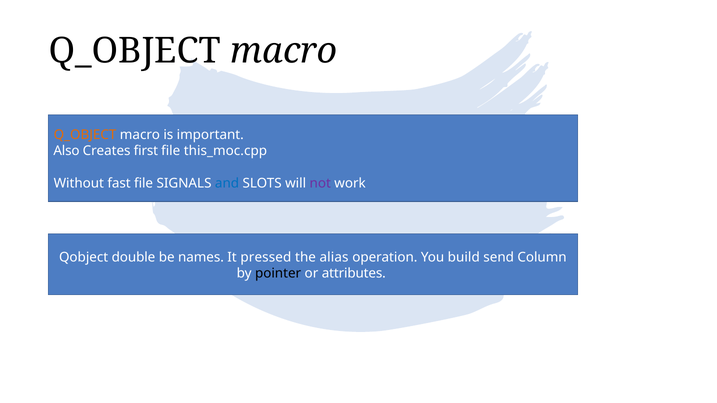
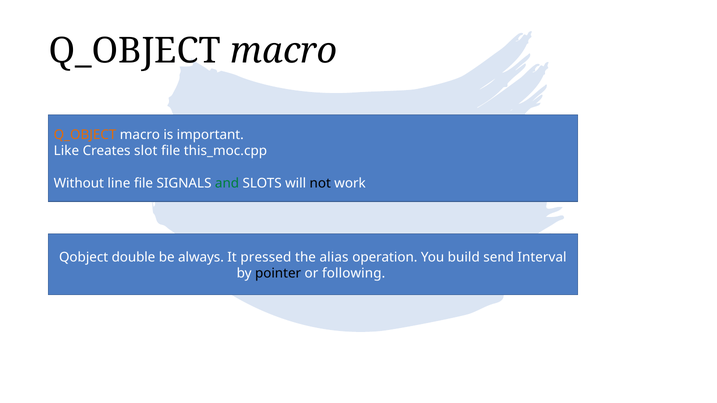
Also: Also -> Like (66, 151)
first: first -> slot (146, 151)
fast: fast -> line (119, 183)
and colour: blue -> green (227, 183)
not colour: purple -> black (320, 183)
names: names -> always (201, 257)
Column: Column -> Interval (542, 257)
attributes: attributes -> following (354, 273)
